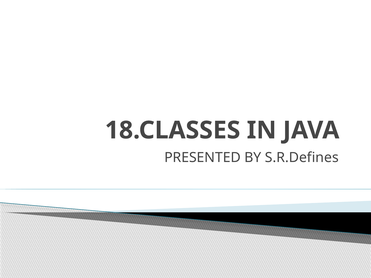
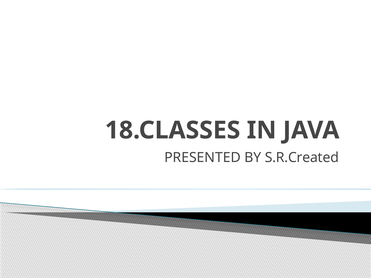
S.R.Defines: S.R.Defines -> S.R.Created (302, 158)
